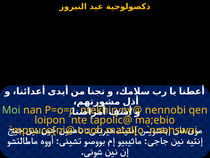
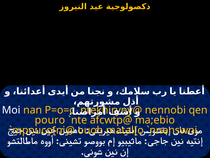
Moi colour: light green -> white (11, 110)
loipon: loipon -> pouro (50, 120)
tapolic@: tapolic@ -> afcwtp@ (111, 120)
